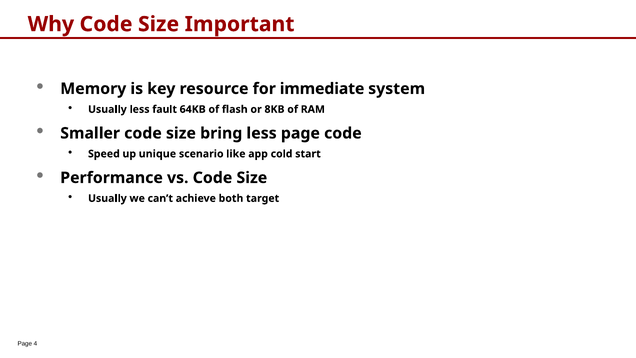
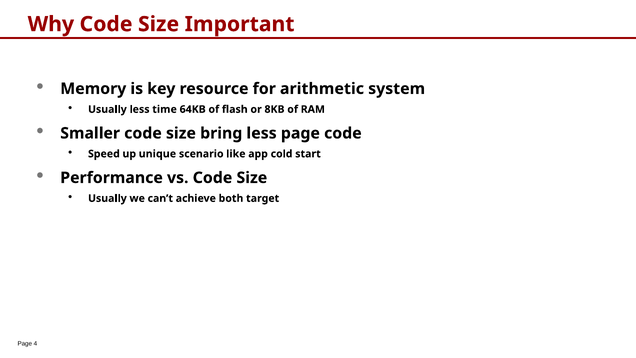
immediate: immediate -> arithmetic (322, 89)
fault: fault -> time (165, 109)
